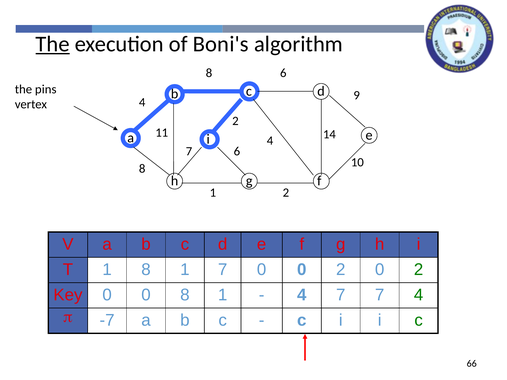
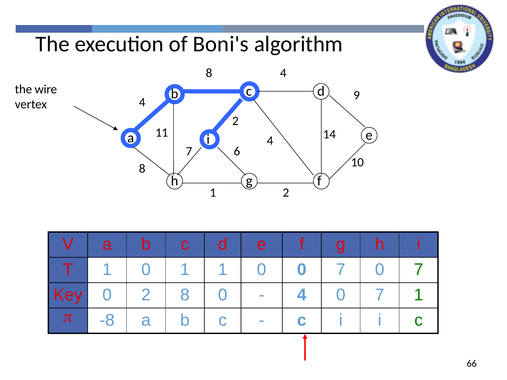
The underline: present -> none (53, 44)
8 6: 6 -> 4 (283, 73)
pins: pins -> wire (46, 89)
T 1 8: 8 -> 0 (146, 270)
7: 7 -> 1 (223, 270)
0 0 2: 2 -> 7 (341, 270)
2: 2 -> 7 (419, 270)
Key 0 0: 0 -> 2 (146, 295)
1: 1 -> 0 (223, 295)
4 7: 7 -> 0 (341, 295)
7 4: 4 -> 1 (419, 295)
-7: -7 -> -8 (107, 320)
